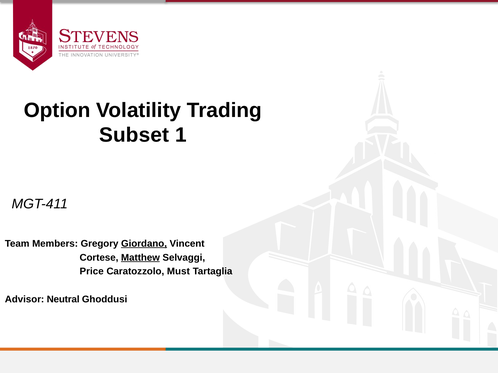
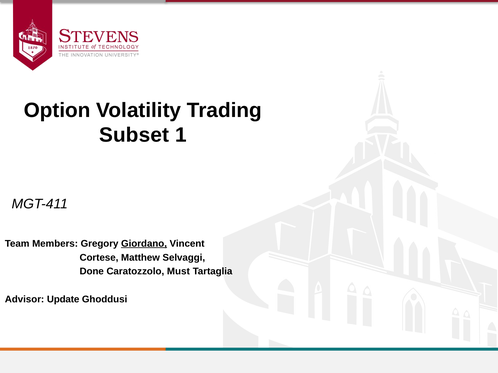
Matthew underline: present -> none (140, 258)
Price: Price -> Done (92, 272)
Neutral: Neutral -> Update (63, 300)
